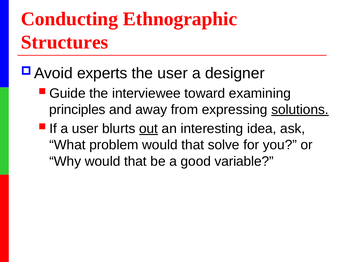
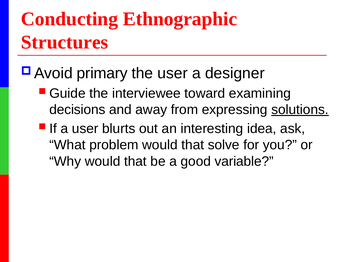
experts: experts -> primary (102, 73)
principles: principles -> decisions (77, 110)
out underline: present -> none (149, 129)
